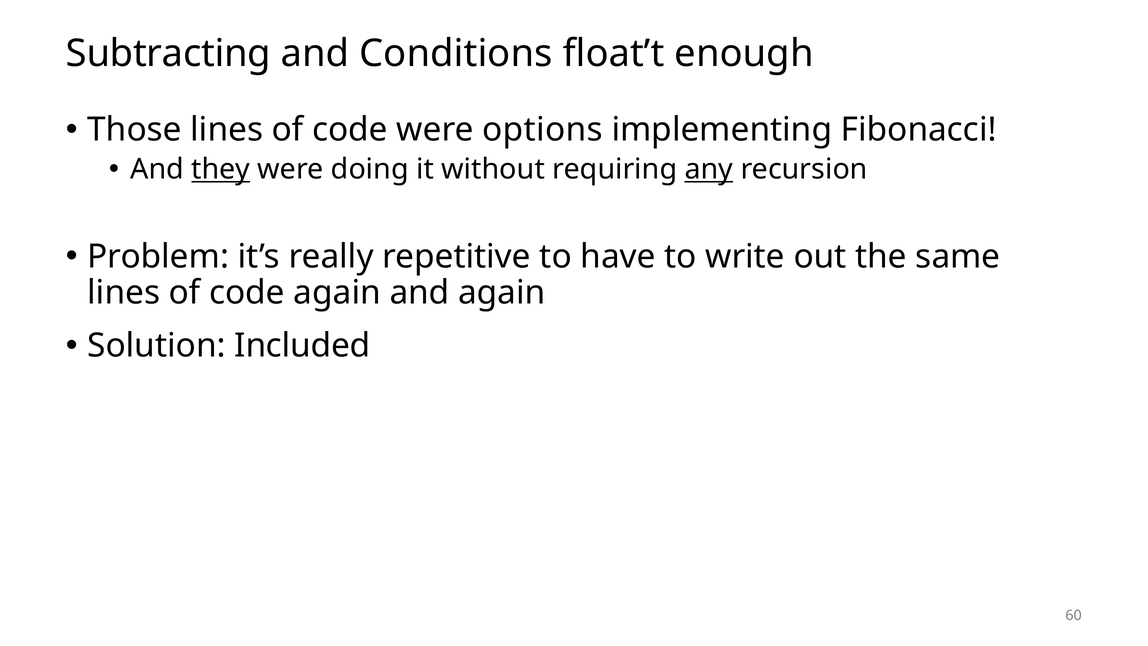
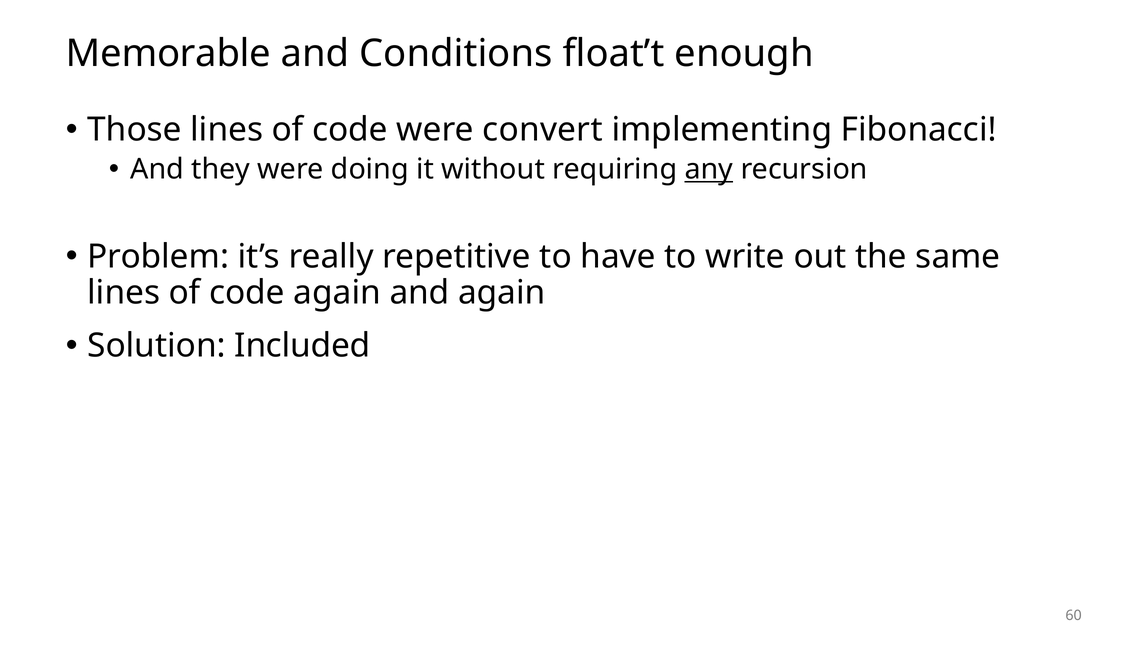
Subtracting: Subtracting -> Memorable (168, 54)
options: options -> convert (542, 130)
they underline: present -> none (221, 169)
